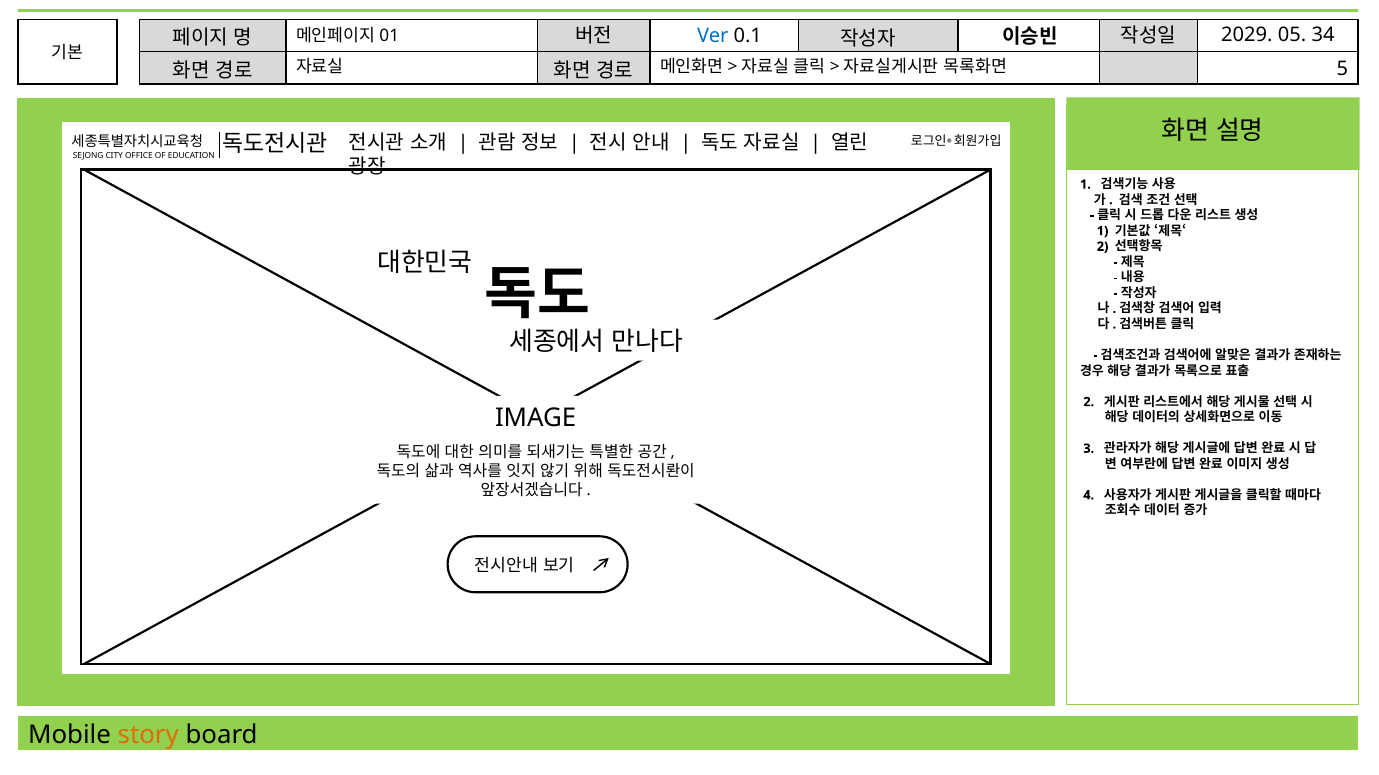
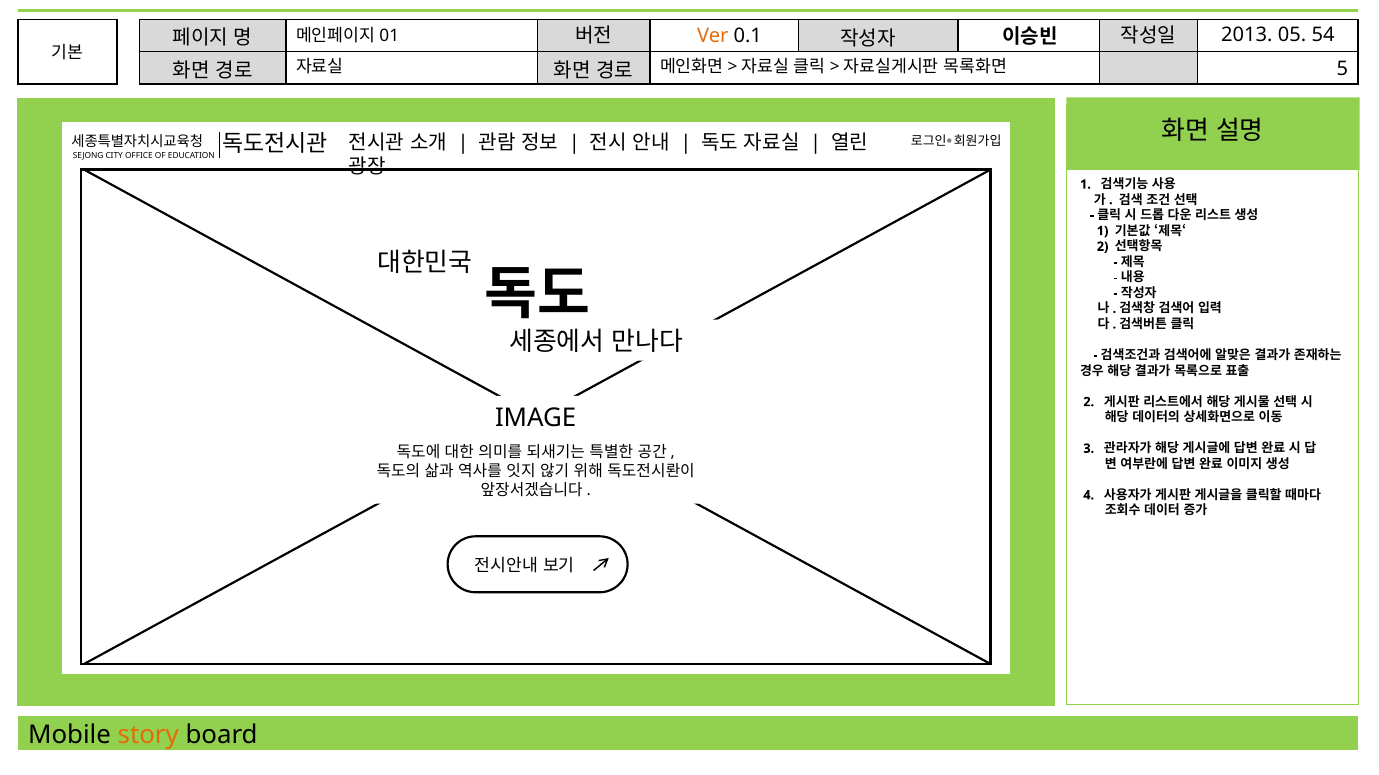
Ver colour: blue -> orange (713, 36)
2029: 2029 -> 2013 (1247, 34)
34: 34 -> 54 (1323, 34)
